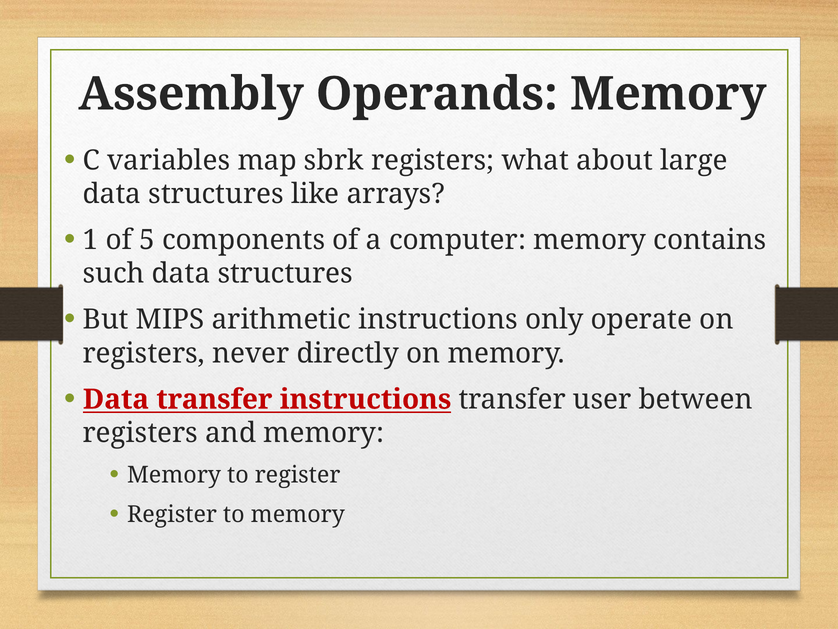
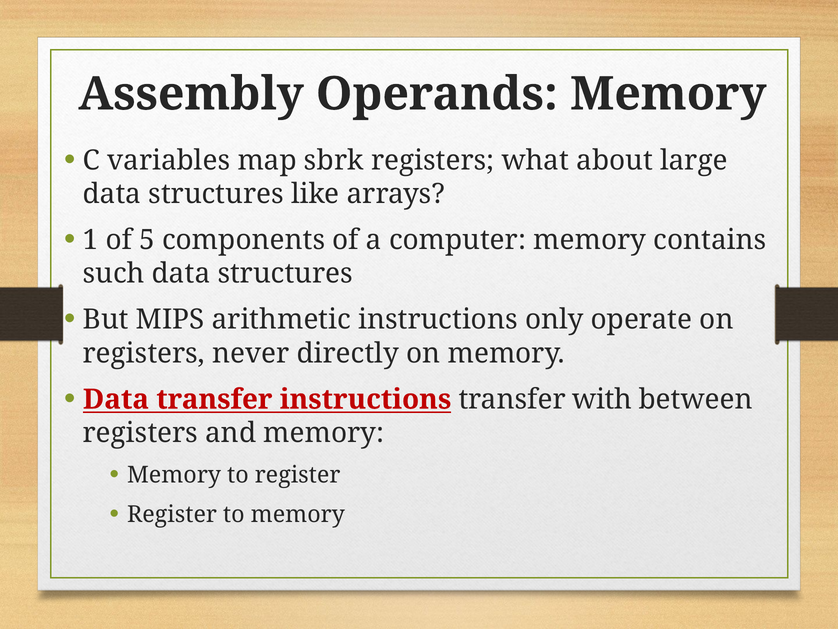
user: user -> with (602, 399)
